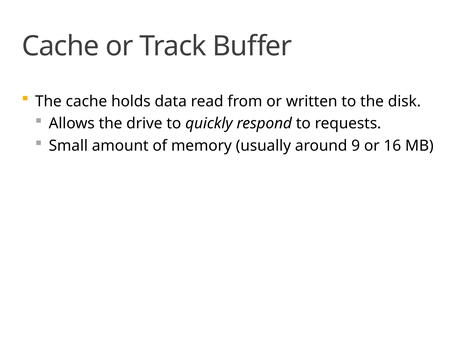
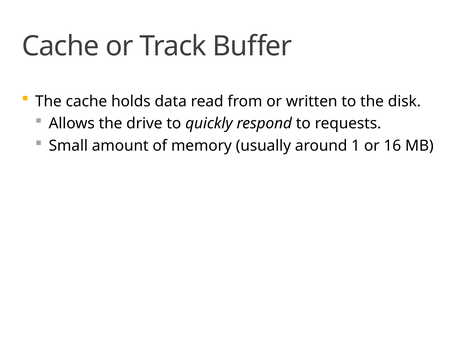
9: 9 -> 1 (356, 146)
